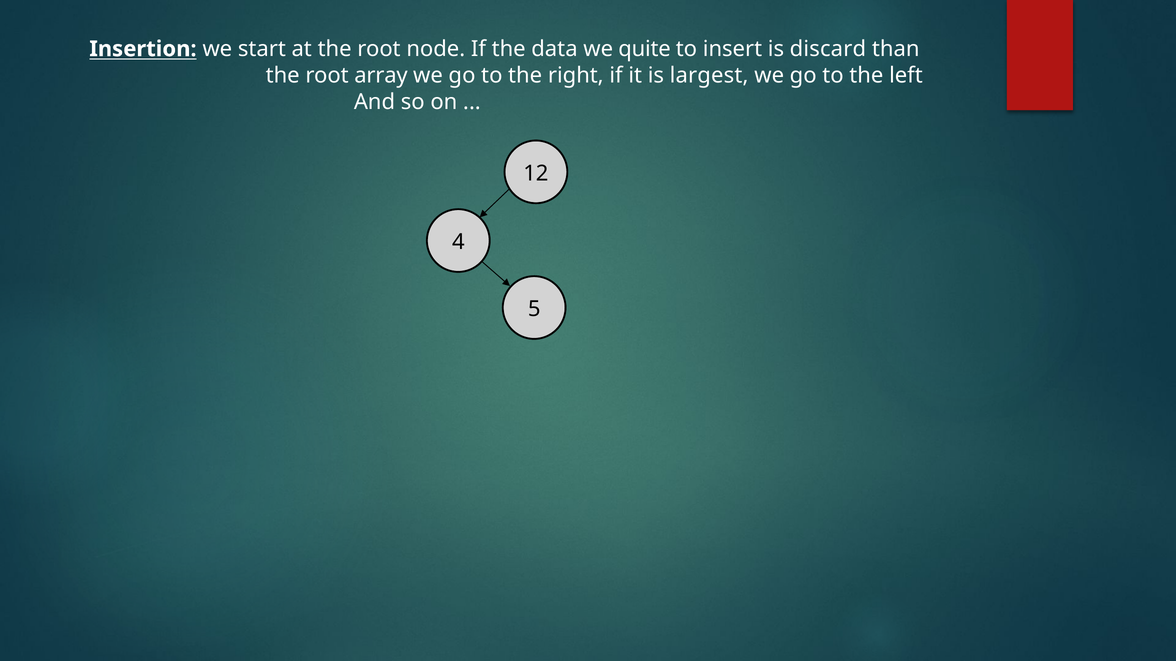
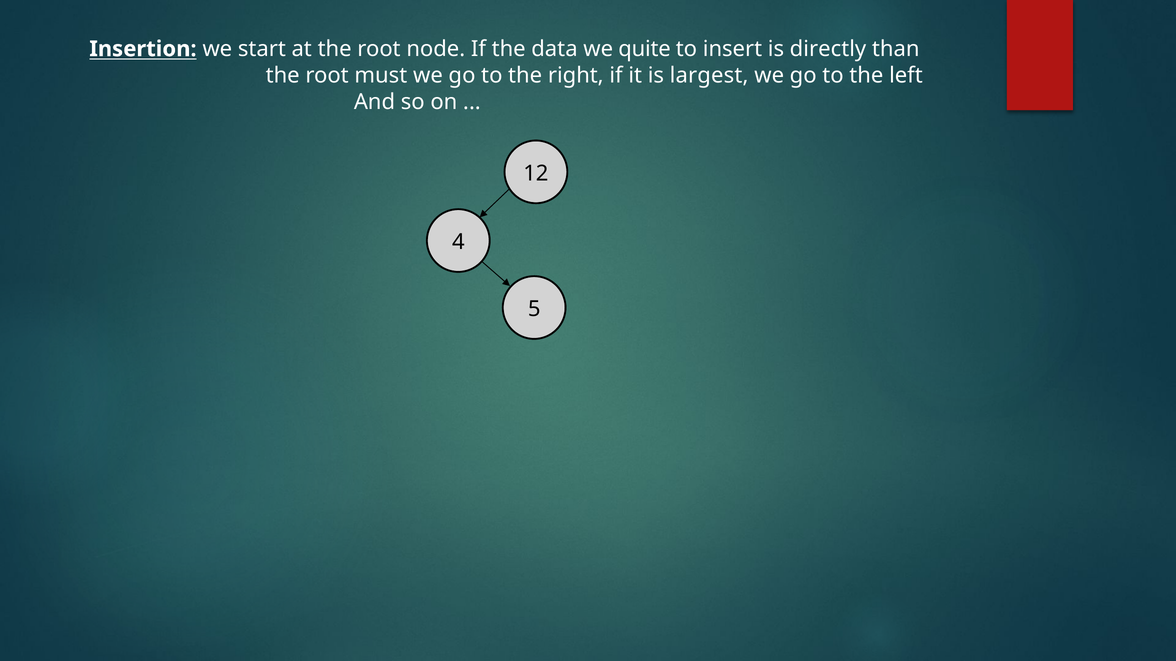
discard: discard -> directly (828, 49)
array: array -> must (381, 75)
